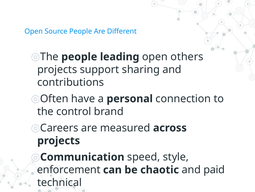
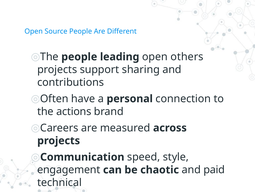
control: control -> actions (74, 111)
enforcement: enforcement -> engagement (69, 169)
